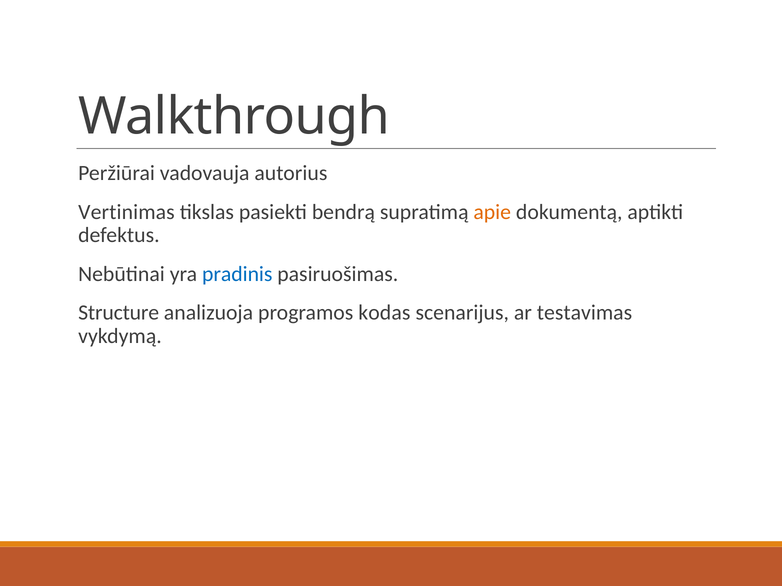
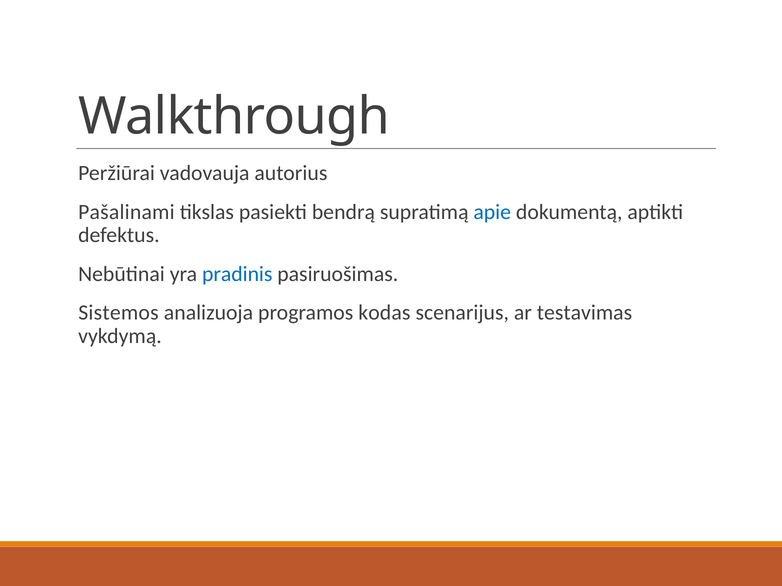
Vertinimas: Vertinimas -> Pašalinami (126, 212)
apie colour: orange -> blue (492, 212)
Structure: Structure -> Sistemos (118, 313)
